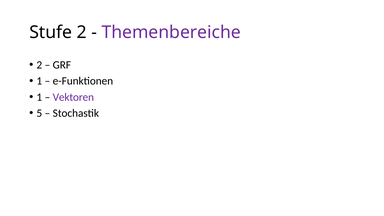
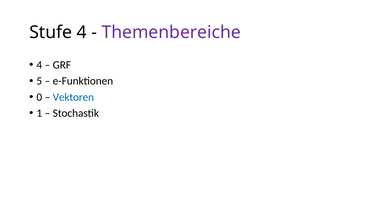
Stufe 2: 2 -> 4 (82, 32)
2: 2 -> 4 (39, 65)
1: 1 -> 5 (39, 81)
1: 1 -> 0 (39, 97)
Vektoren colour: purple -> blue (73, 97)
5: 5 -> 1 (39, 113)
